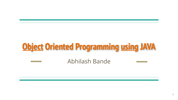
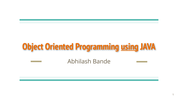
Object underline: present -> none (33, 47)
